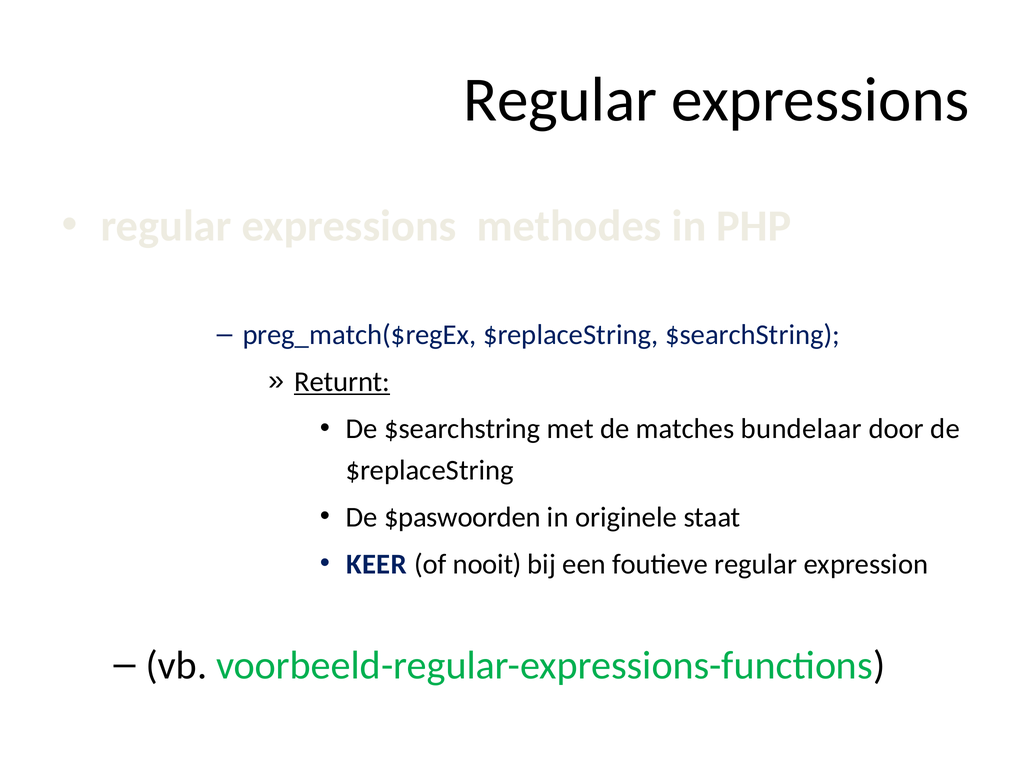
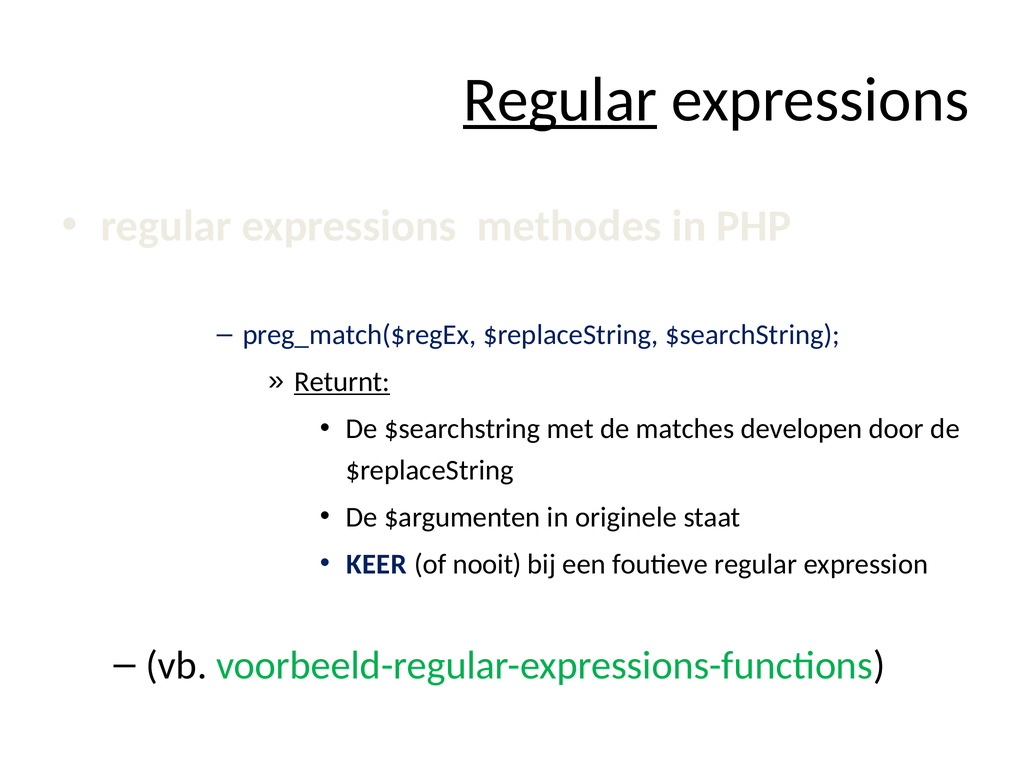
Regular underline: none -> present (560, 100)
bundelaar: bundelaar -> developen (802, 429)
$paswoorden: $paswoorden -> $argumenten (462, 517)
